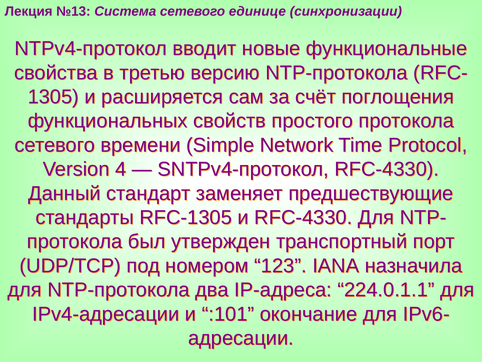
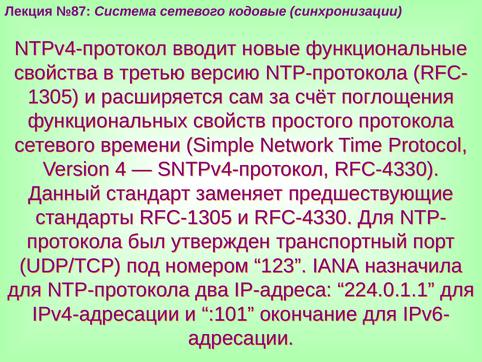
№13: №13 -> №87 (73, 11)
единице: единице -> кодовые (258, 11)
